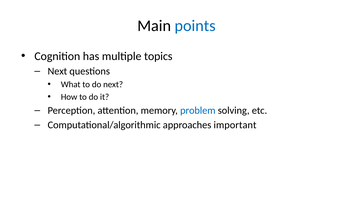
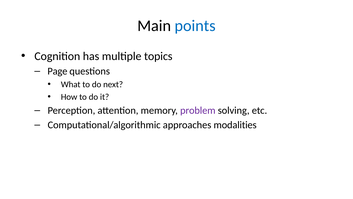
Next: Next -> Page (57, 71)
problem colour: blue -> purple (198, 110)
important: important -> modalities (235, 125)
